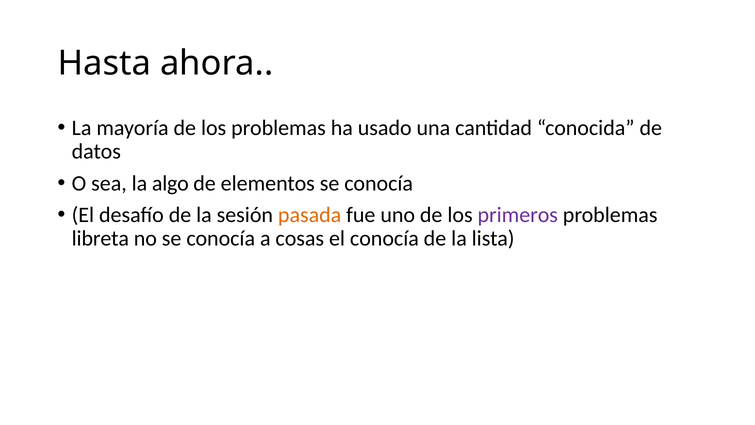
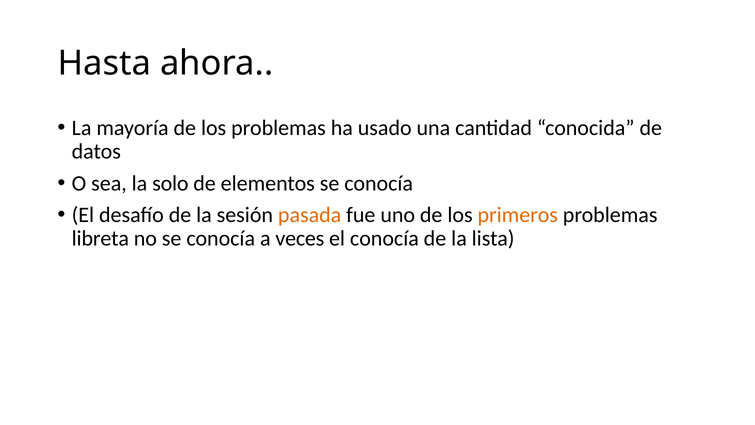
algo: algo -> solo (170, 183)
primeros colour: purple -> orange (518, 215)
cosas: cosas -> veces (300, 239)
